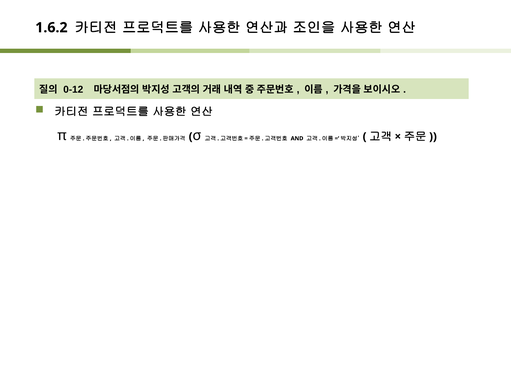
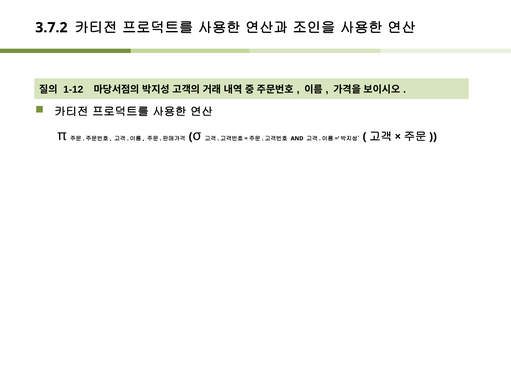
1.6.2: 1.6.2 -> 3.7.2 (51, 28)
0-12: 0-12 -> 1-12 (73, 90)
